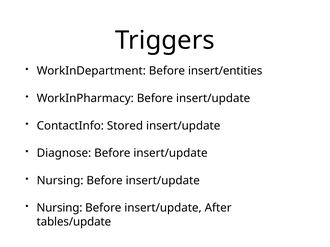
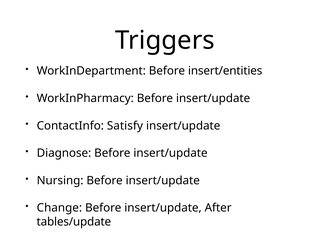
Stored: Stored -> Satisfy (125, 126)
Nursing: Nursing -> Change (59, 208)
